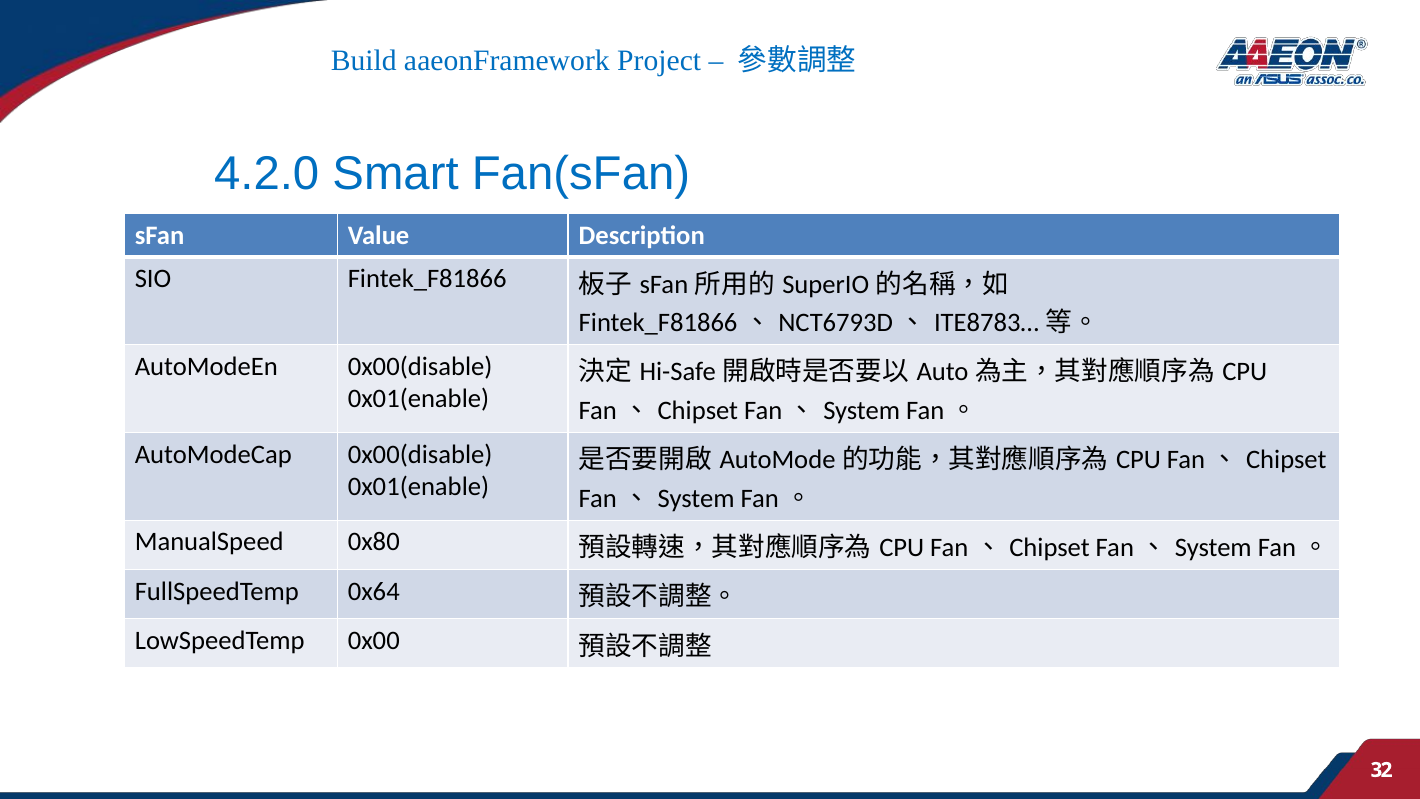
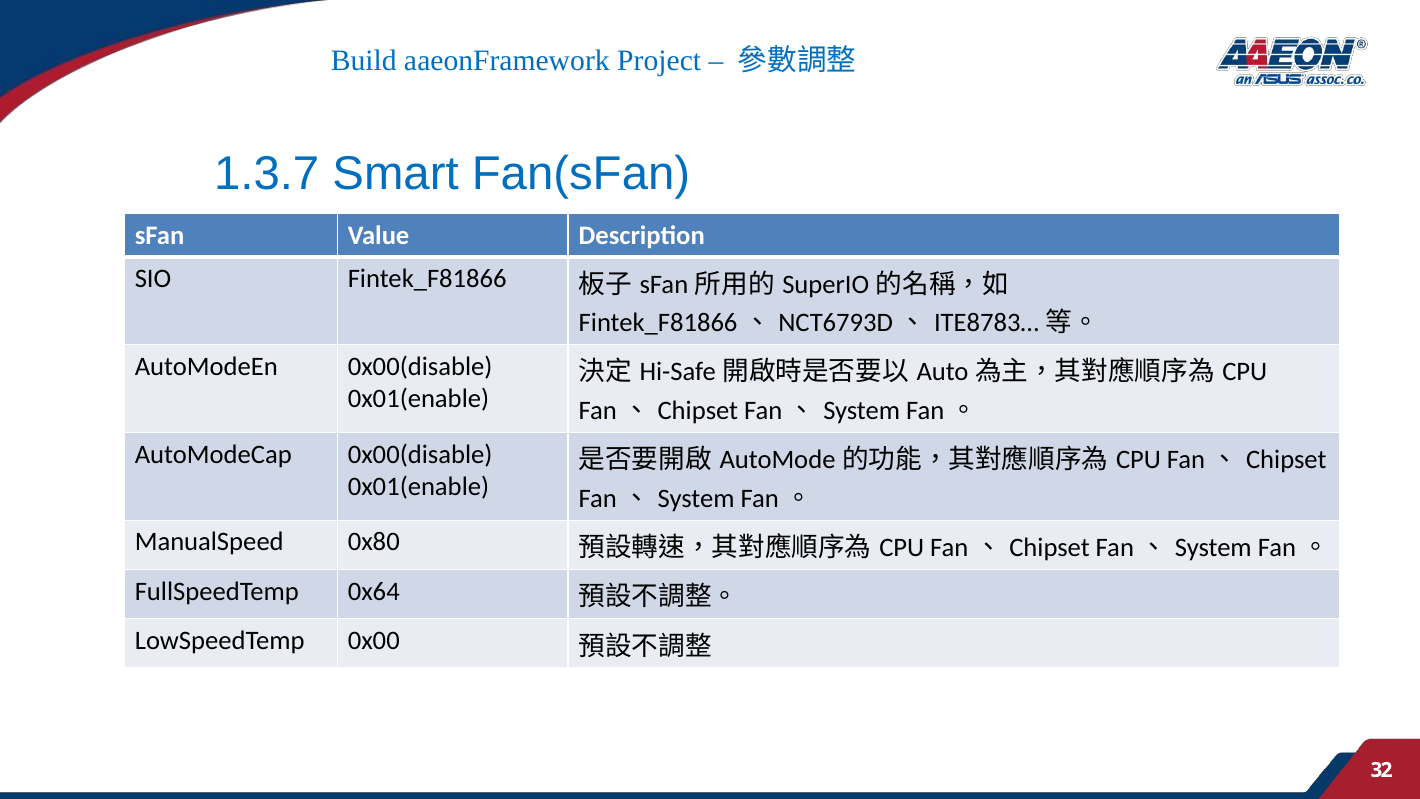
4.2.0: 4.2.0 -> 1.3.7 (267, 174)
